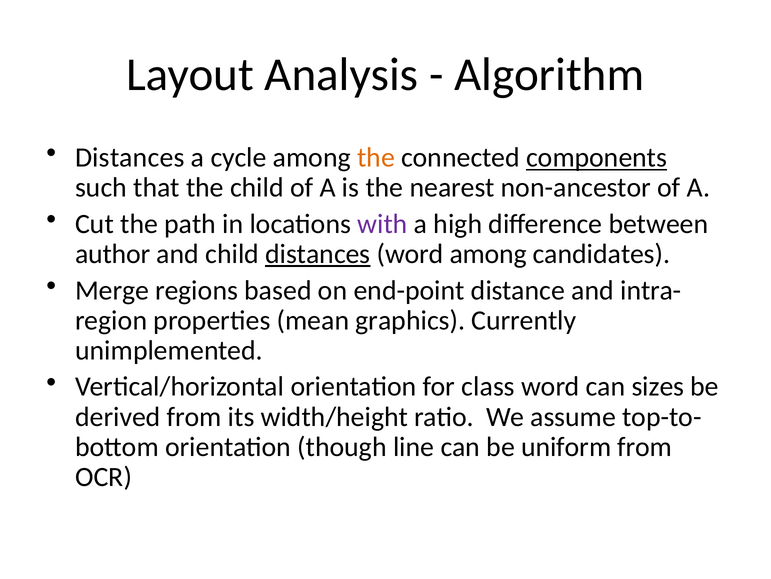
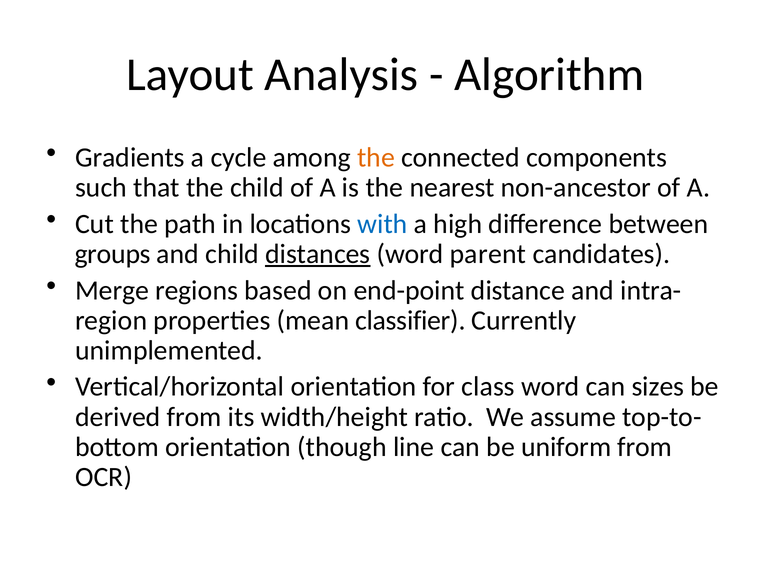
Distances: Distances -> Gradients (130, 157)
components underline: present -> none (597, 157)
with colour: purple -> blue (382, 224)
author: author -> groups (113, 254)
word among: among -> parent (488, 254)
graphics: graphics -> classifier (410, 320)
